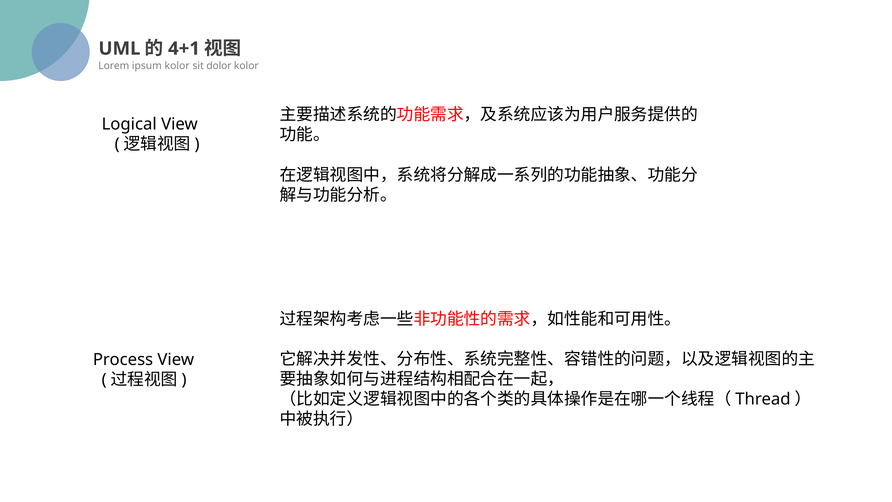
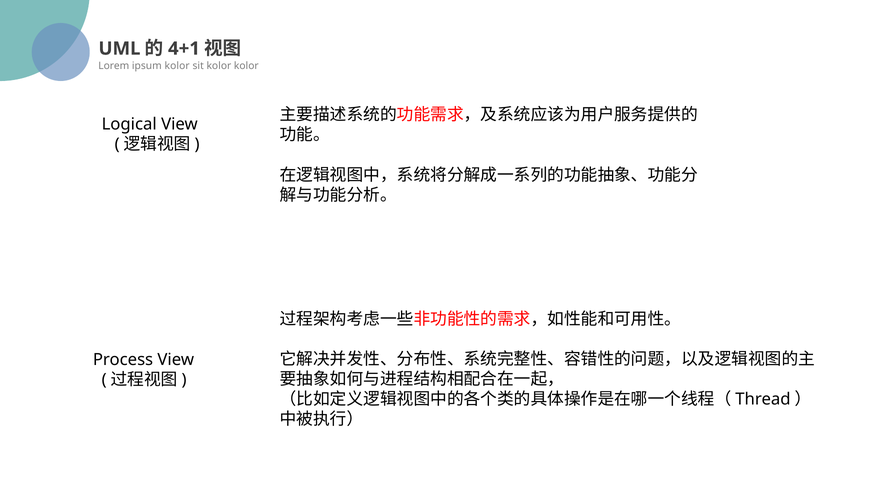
sit dolor: dolor -> kolor (219, 66)
